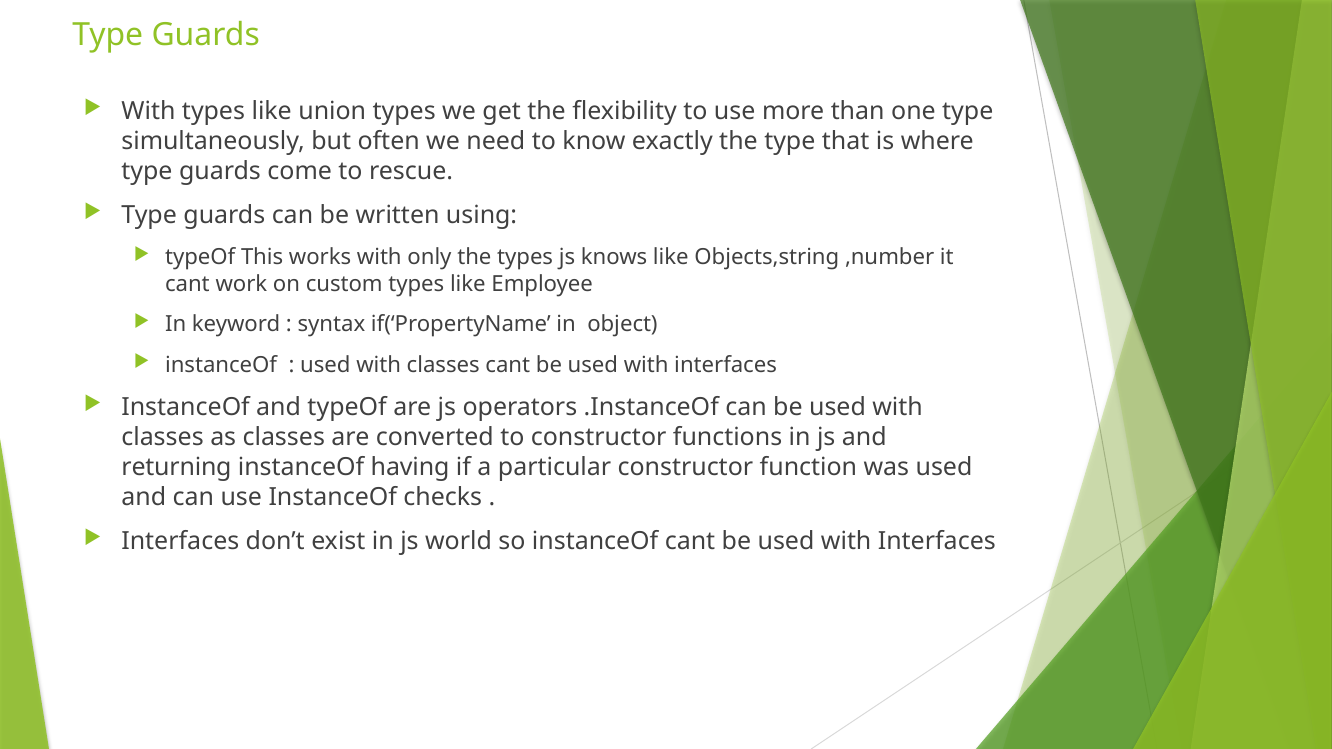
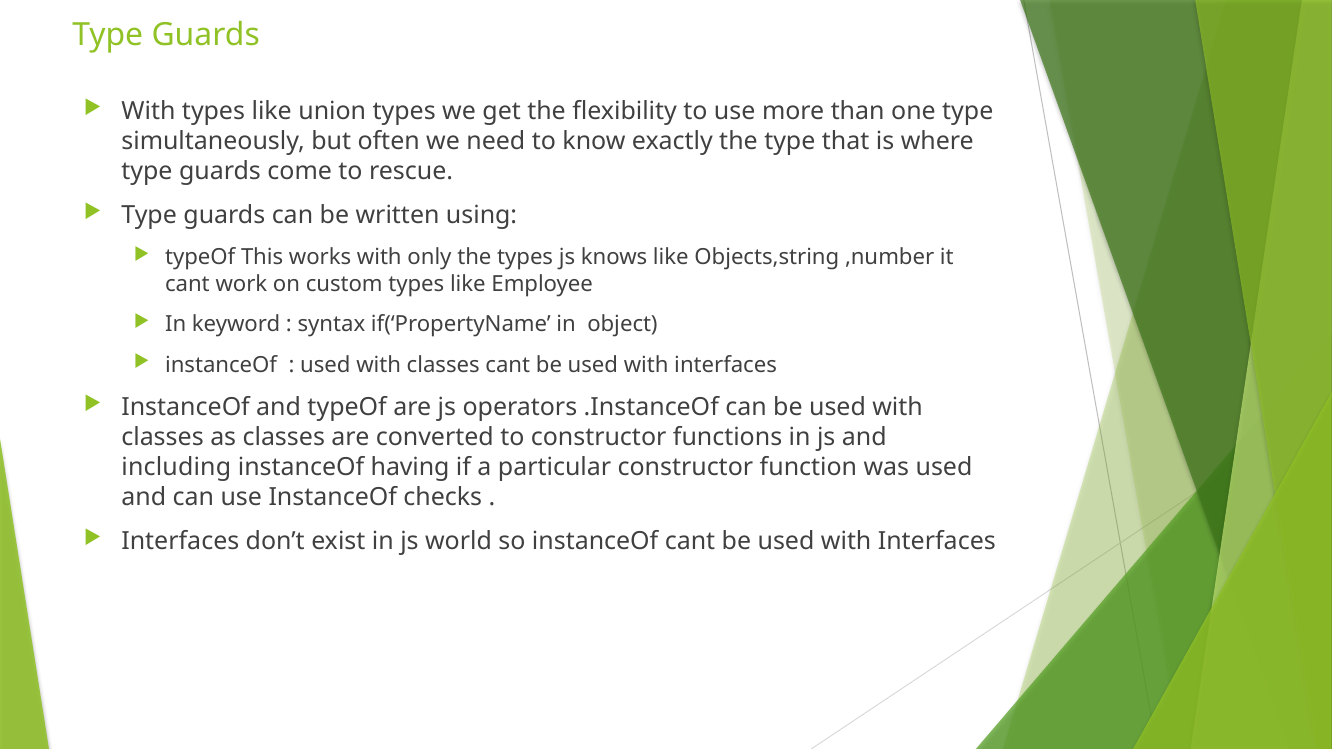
returning: returning -> including (176, 467)
